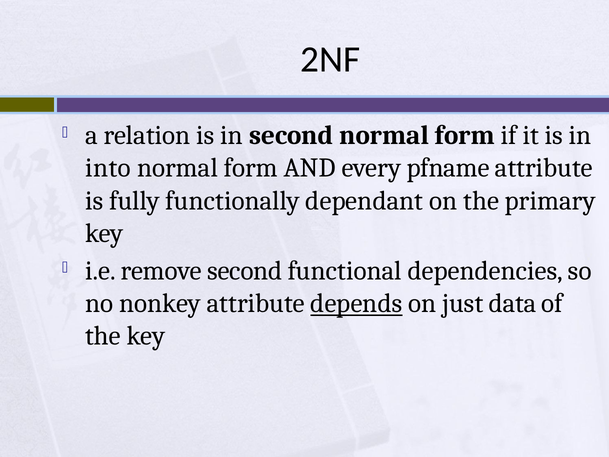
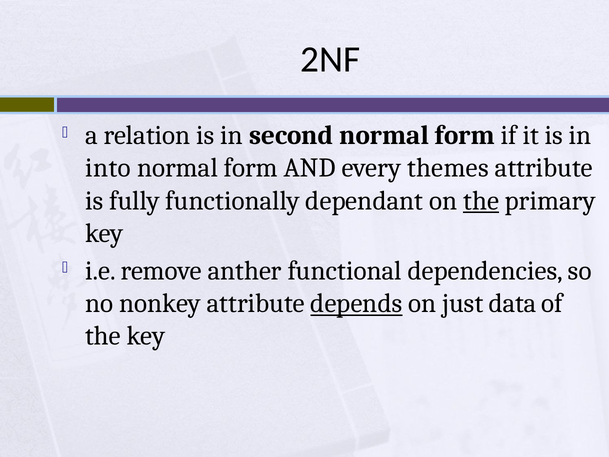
pfname: pfname -> themes (448, 168)
the underline: none -> present (481, 200)
remove second: second -> anther (245, 271)
